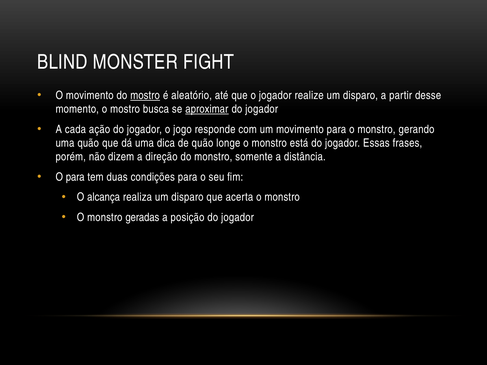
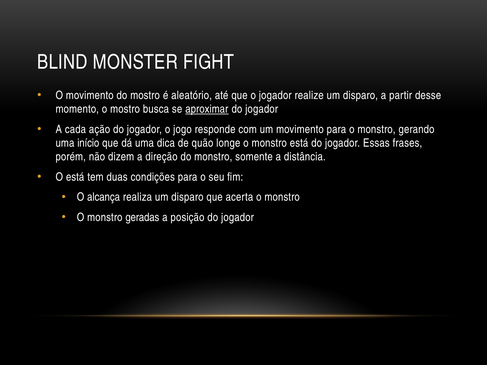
mostro underline: present -> none (145, 95)
uma quão: quão -> início (88, 143)
O para: para -> está (75, 177)
